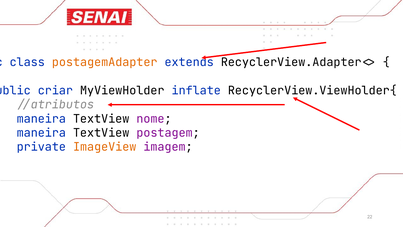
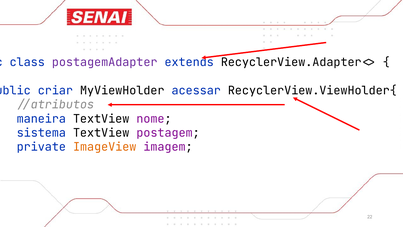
postagemAdapter colour: orange -> purple (105, 62)
inflate: inflate -> acessar (196, 90)
maneira: maneira -> sistema (41, 133)
